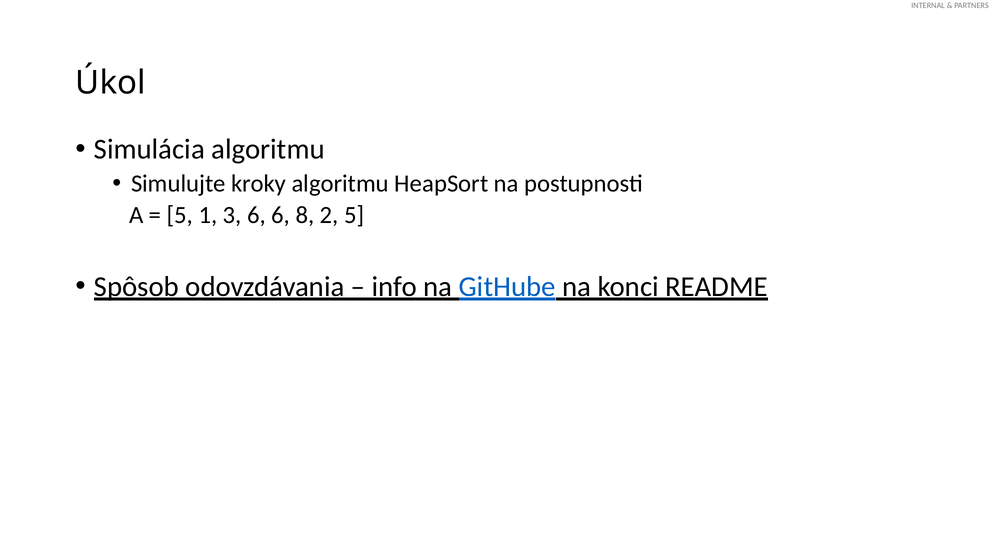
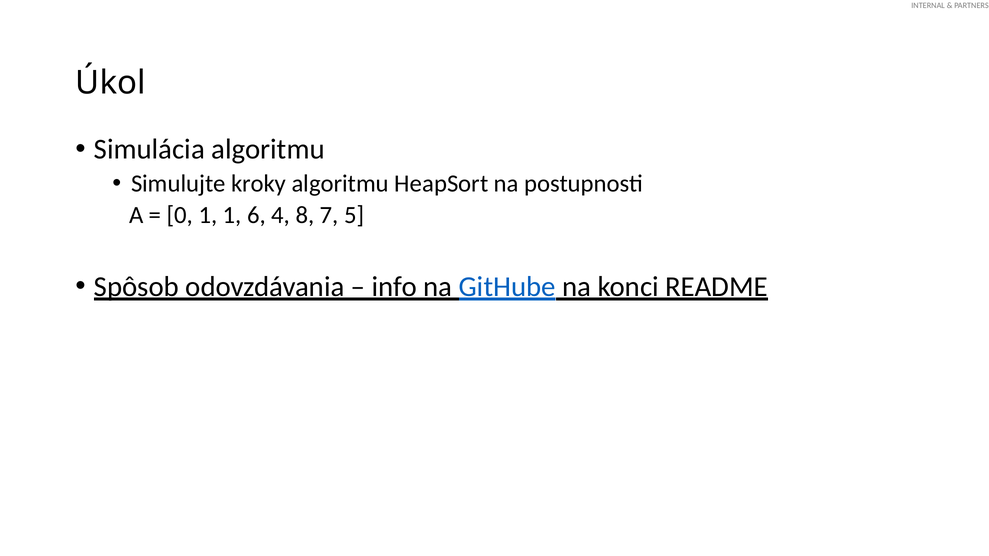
5: 5 -> 0 (180, 215)
1 3: 3 -> 1 (232, 215)
6 6: 6 -> 4 (281, 215)
2: 2 -> 7 (329, 215)
